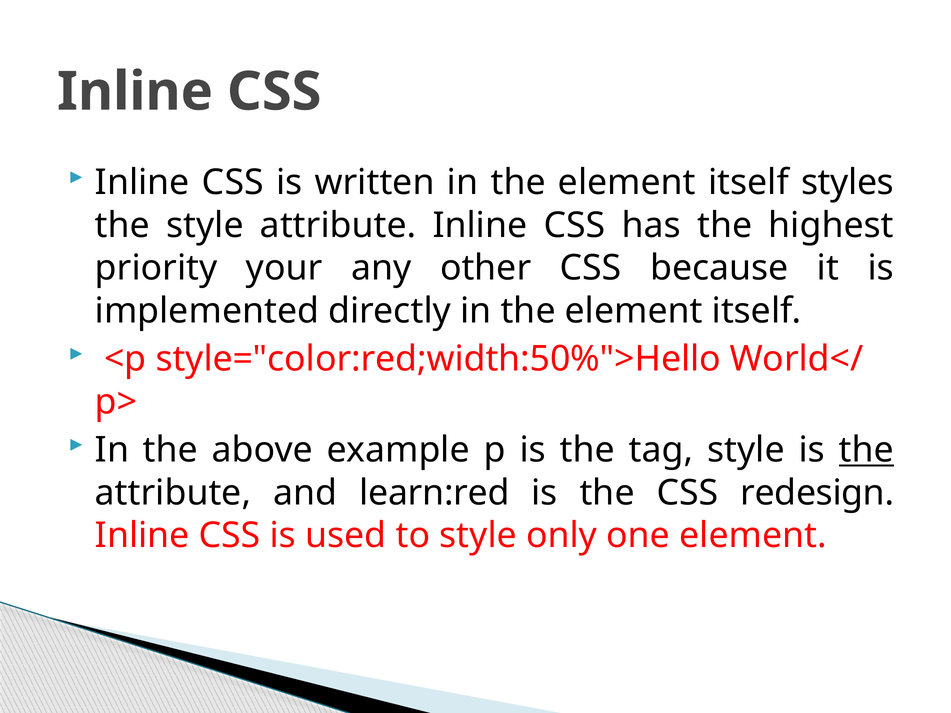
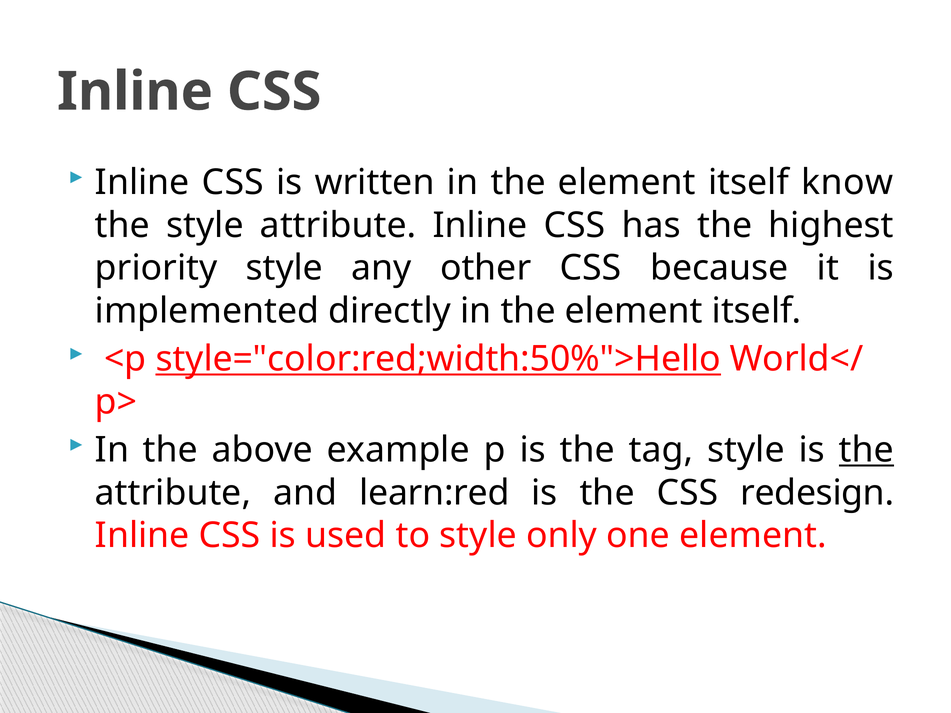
styles: styles -> know (847, 183)
priority your: your -> style (284, 268)
style="color:red;width:50%">Hello underline: none -> present (438, 359)
